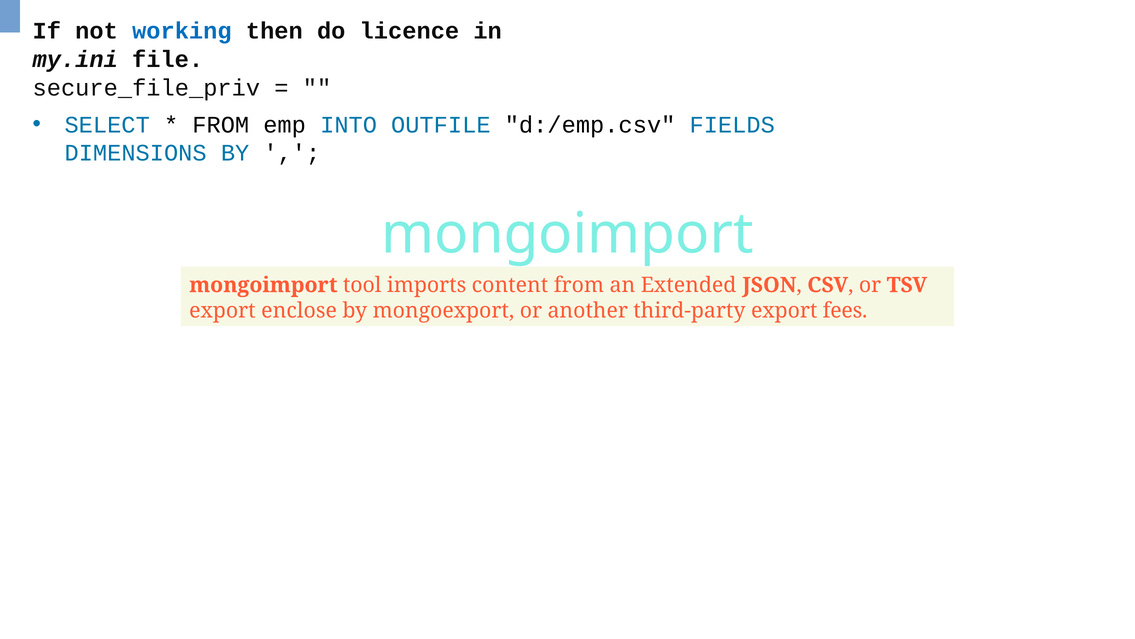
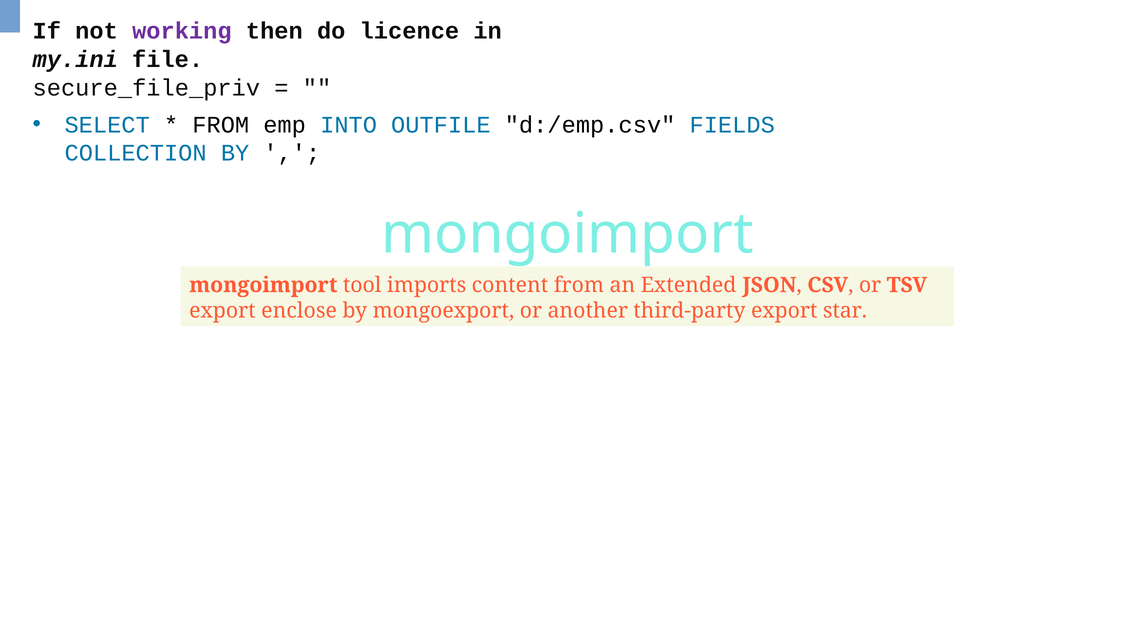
working colour: blue -> purple (182, 31)
DIMENSIONS: DIMENSIONS -> COLLECTION (136, 153)
fees: fees -> star (845, 310)
